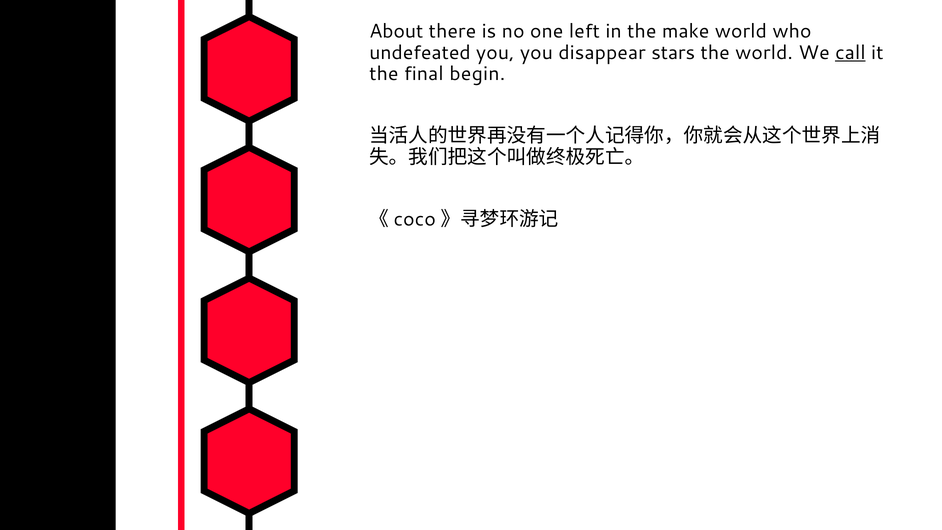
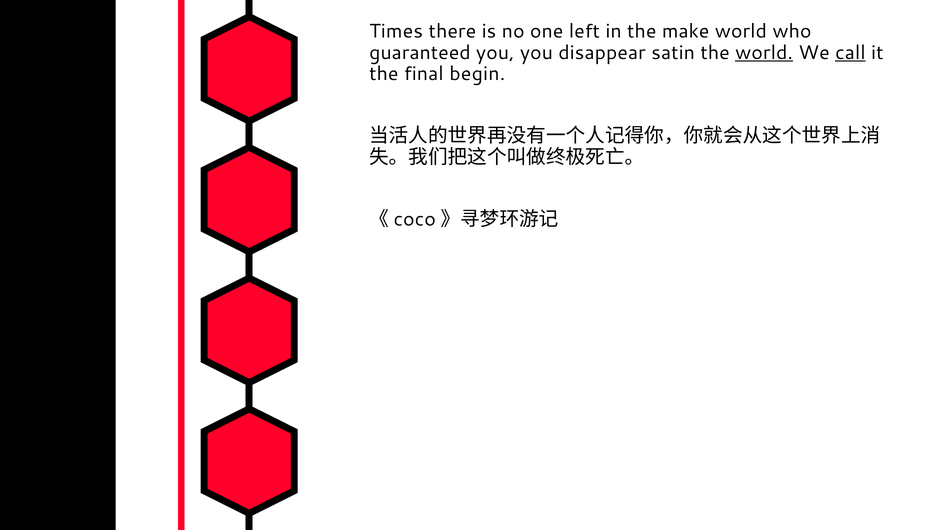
About: About -> Times (396, 31)
undefeated: undefeated -> guaranteed (420, 53)
stars: stars -> satin (673, 53)
world underline: none -> present (764, 53)
